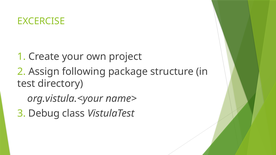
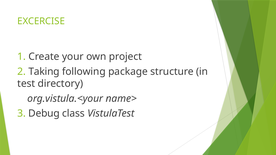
Assign: Assign -> Taking (44, 72)
